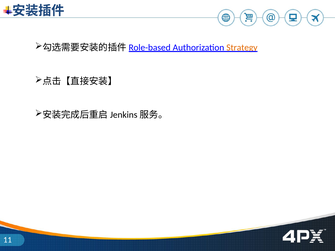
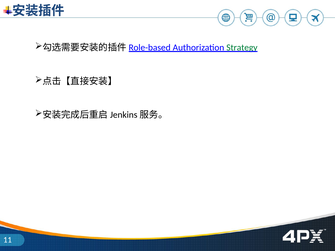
Strategy colour: orange -> green (242, 48)
